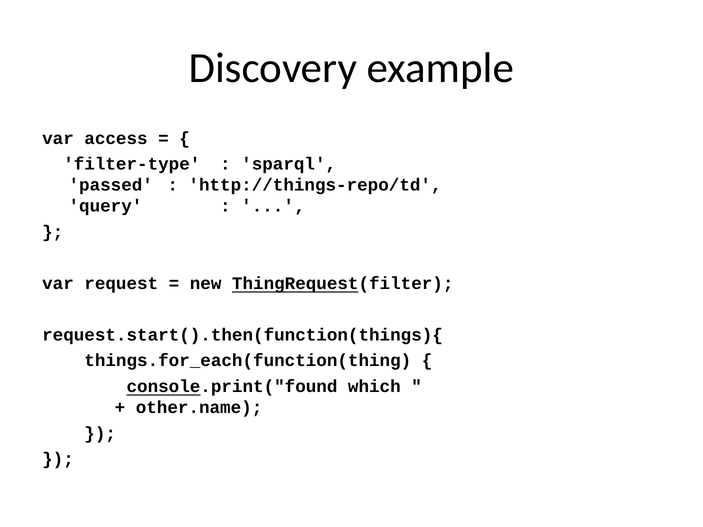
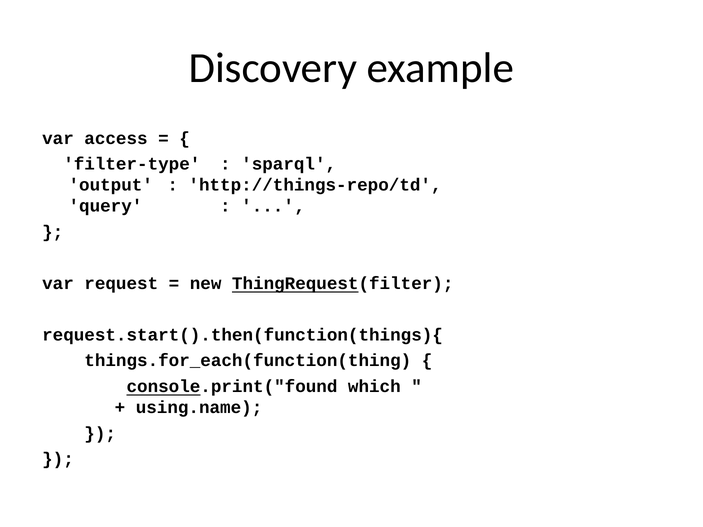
passed: passed -> output (111, 185)
other.name: other.name -> using.name (199, 408)
